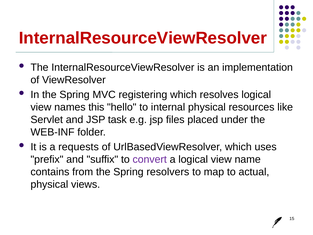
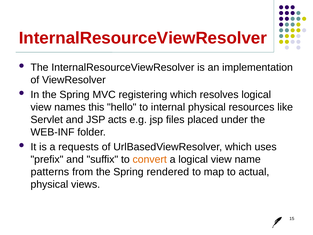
task: task -> acts (117, 120)
convert colour: purple -> orange (150, 159)
contains: contains -> patterns (50, 172)
resolvers: resolvers -> rendered (168, 172)
